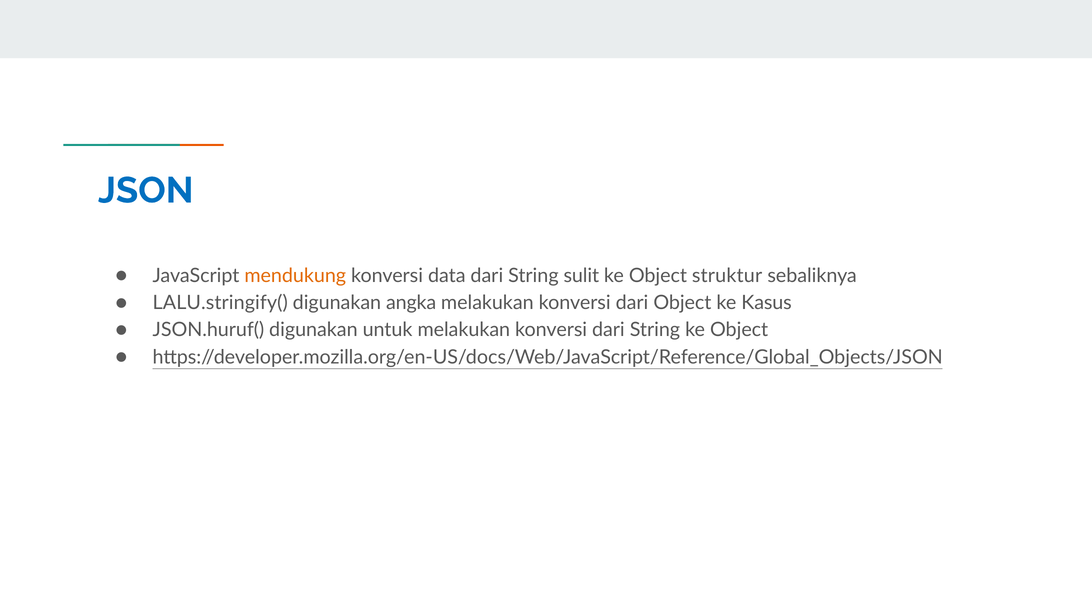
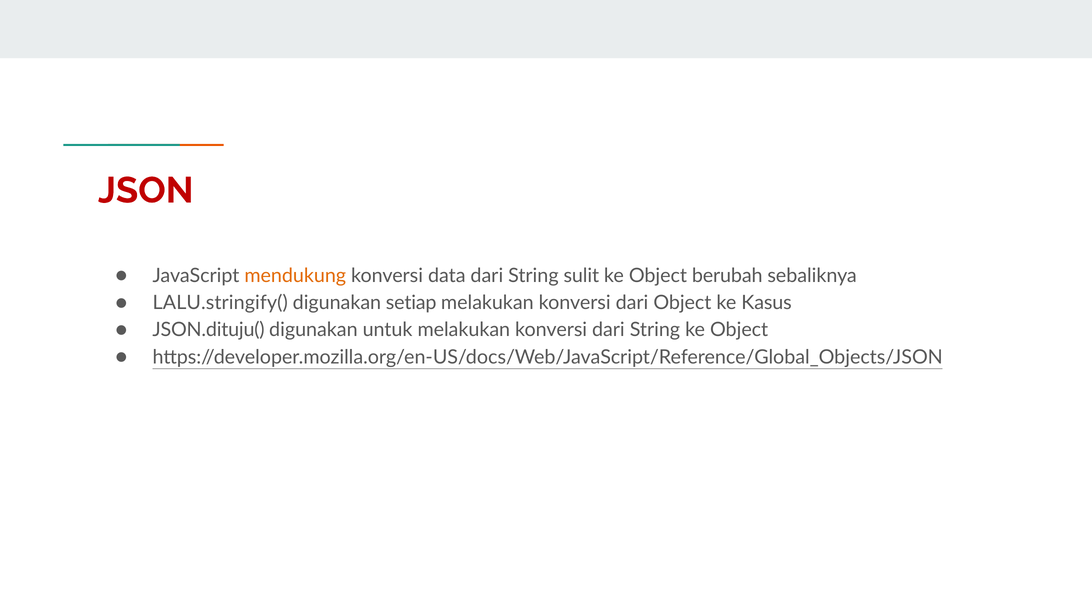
JSON colour: blue -> red (146, 191)
struktur: struktur -> berubah (727, 276)
angka: angka -> setiap (411, 303)
JSON.huruf(: JSON.huruf( -> JSON.dituju( (209, 330)
